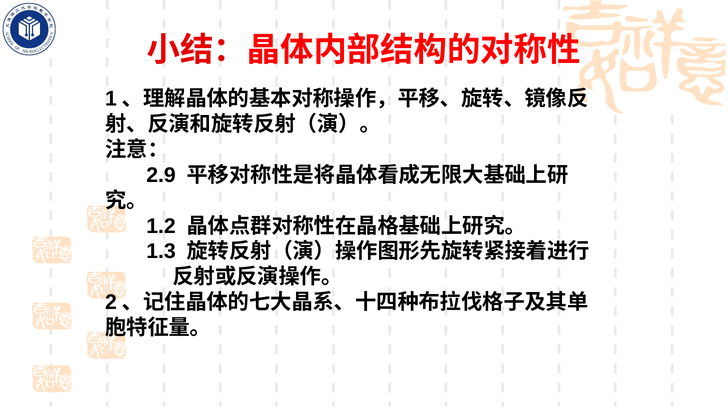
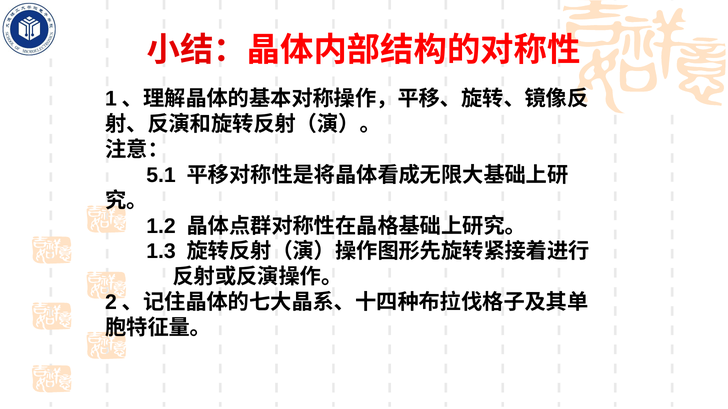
2.9: 2.9 -> 5.1 (161, 175)
